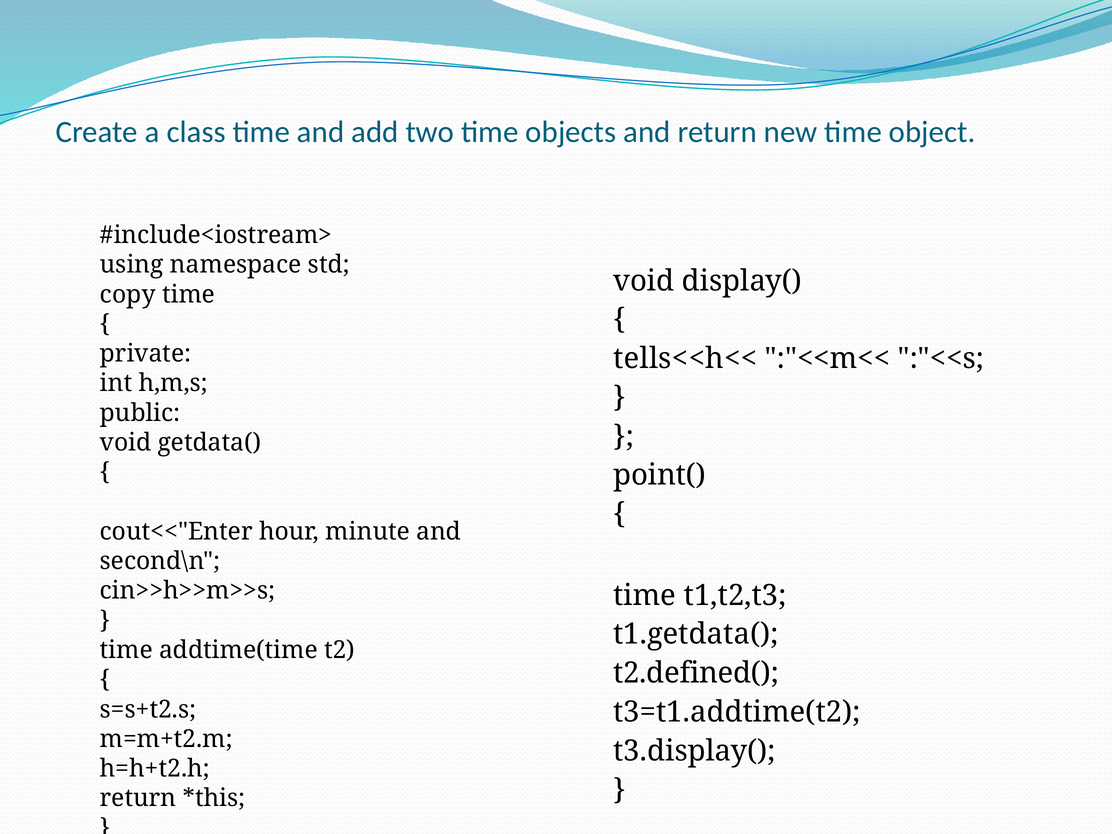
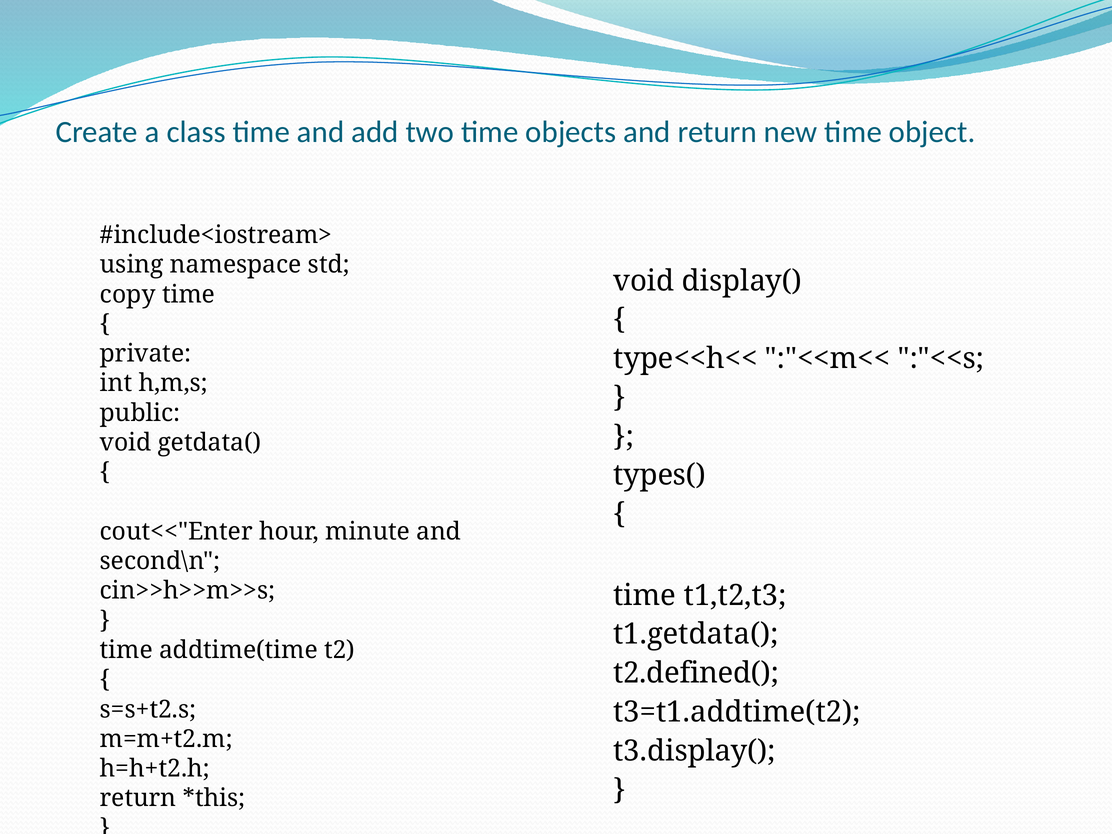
tells<<h<<: tells<<h<< -> type<<h<< (685, 359)
point(: point( -> types( (660, 475)
